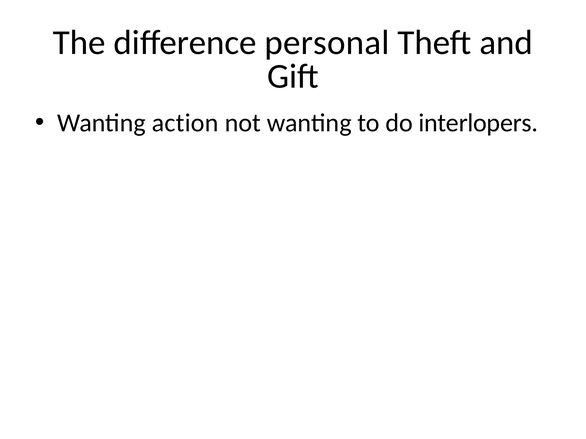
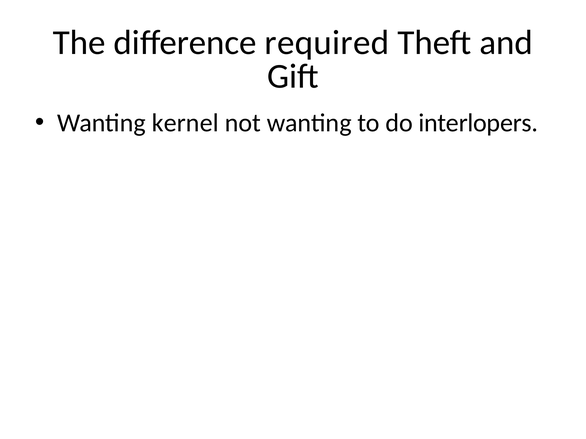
personal: personal -> required (327, 43)
action: action -> kernel (185, 123)
